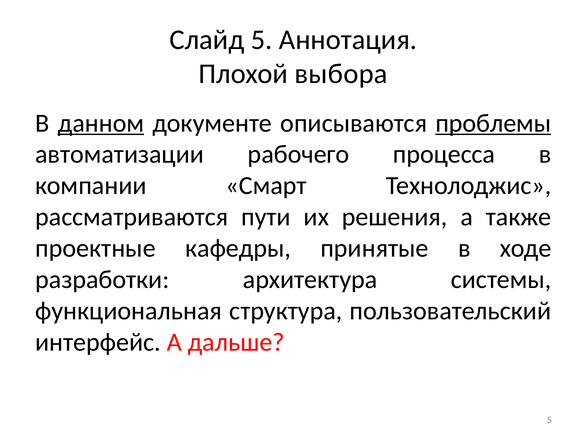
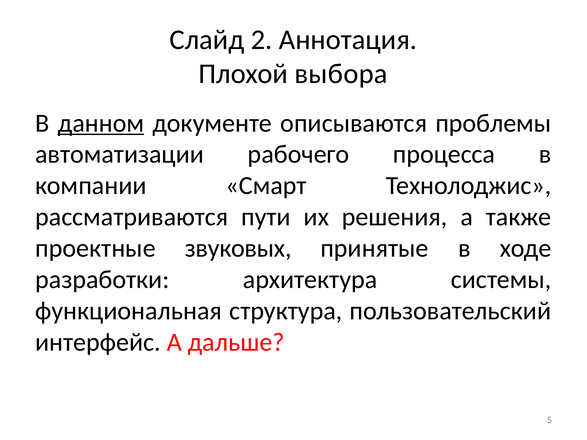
Слайд 5: 5 -> 2 (262, 40)
проблемы underline: present -> none (493, 123)
кафедры: кафедры -> звуковых (238, 248)
